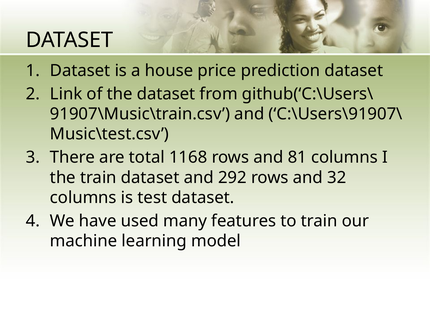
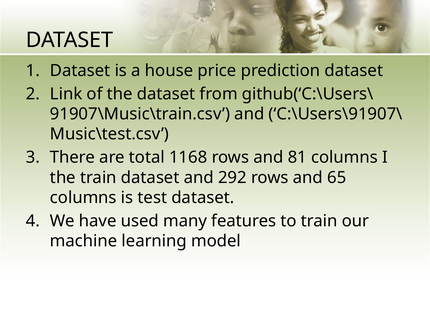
32: 32 -> 65 (337, 178)
